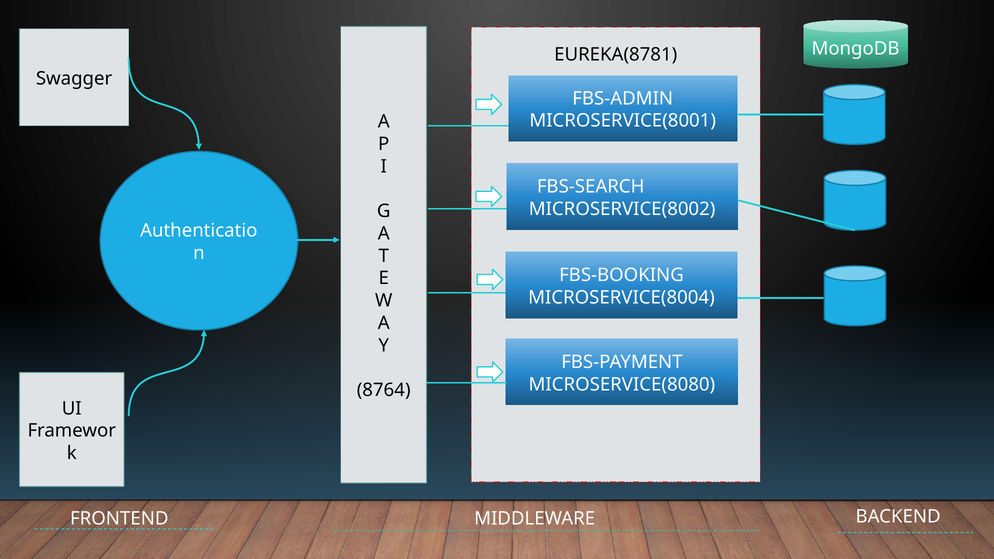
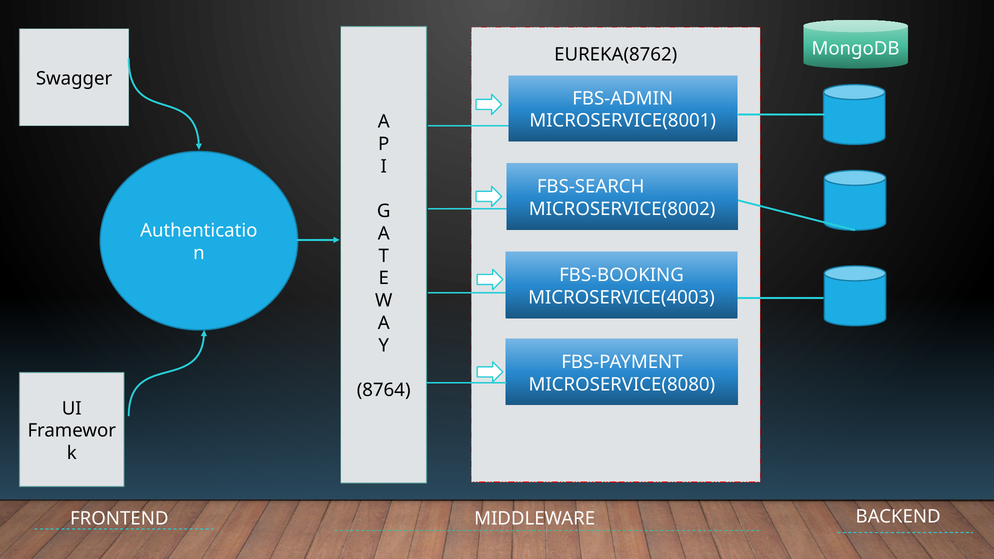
EUREKA(8781: EUREKA(8781 -> EUREKA(8762 (616, 55)
MICROSERVICE(8004: MICROSERVICE(8004 -> MICROSERVICE(4003 (621, 297)
